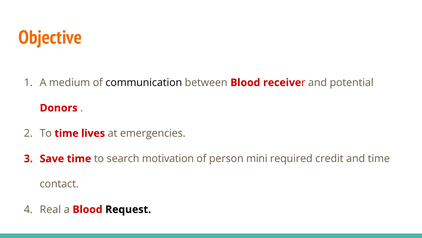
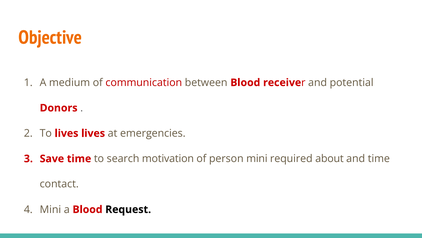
communication colour: black -> red (144, 82)
To time: time -> lives (66, 133)
credit: credit -> about (329, 158)
Real: Real -> Mini (50, 209)
